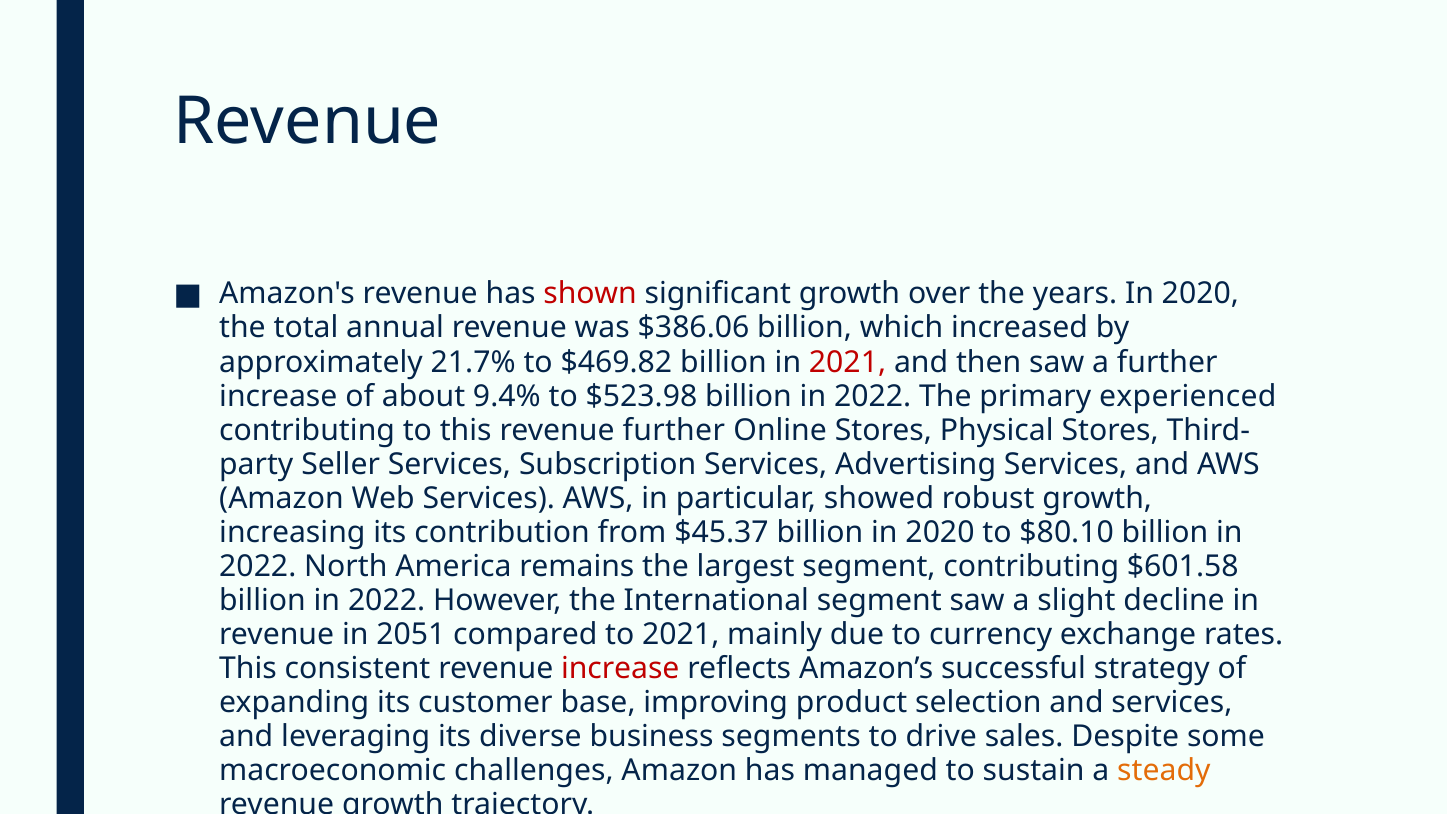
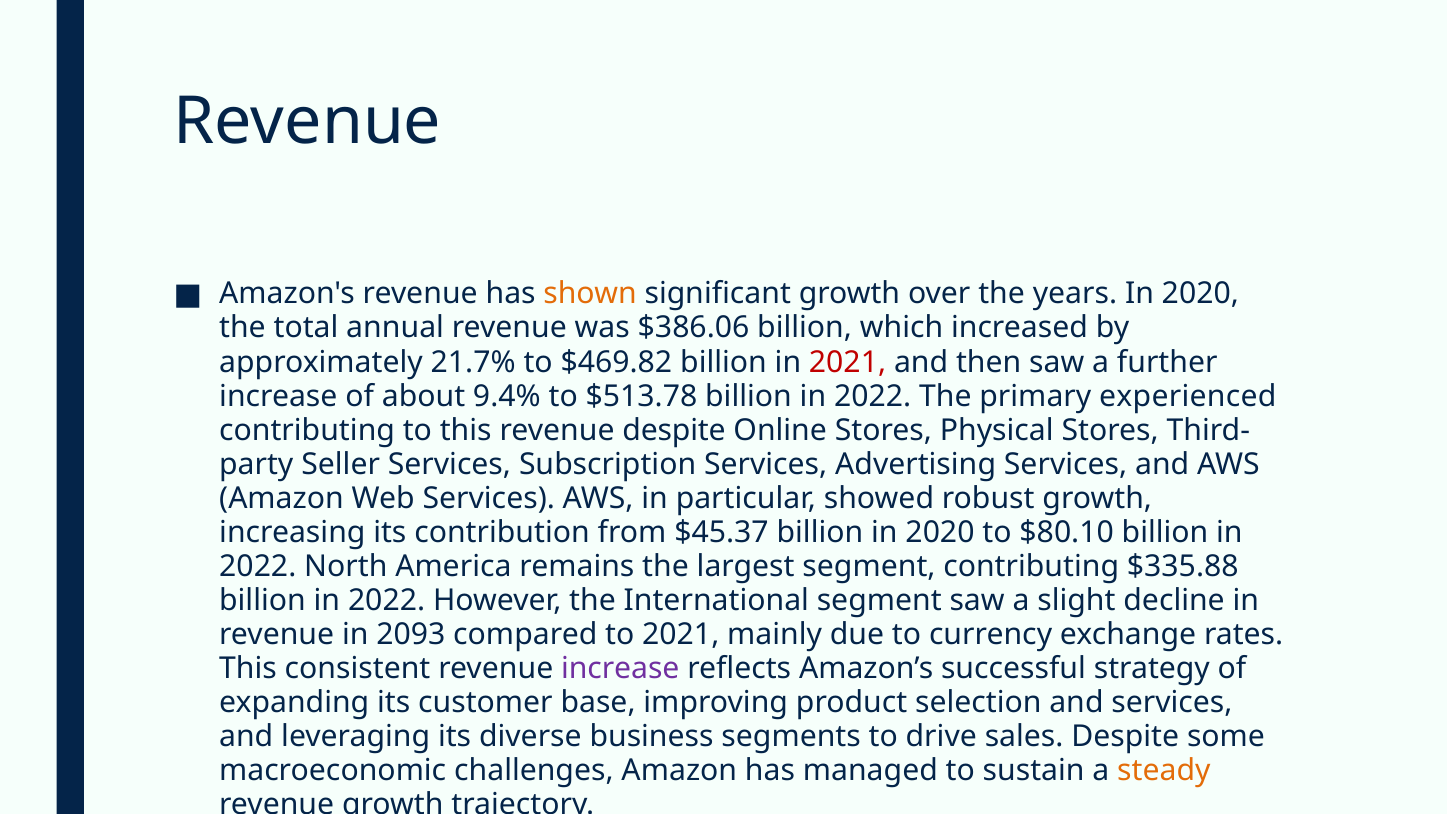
shown colour: red -> orange (590, 294)
$523.98: $523.98 -> $513.78 (641, 396)
revenue further: further -> despite (674, 430)
$601.58: $601.58 -> $335.88 (1183, 566)
2051: 2051 -> 2093 (411, 634)
increase colour: red -> purple (620, 668)
